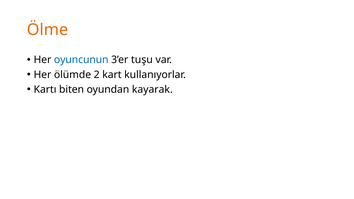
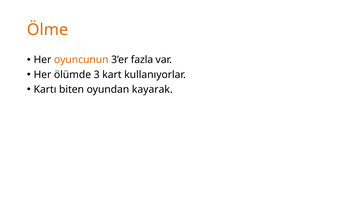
oyuncunun colour: blue -> orange (81, 60)
tuşu: tuşu -> fazla (142, 60)
2: 2 -> 3 (97, 75)
